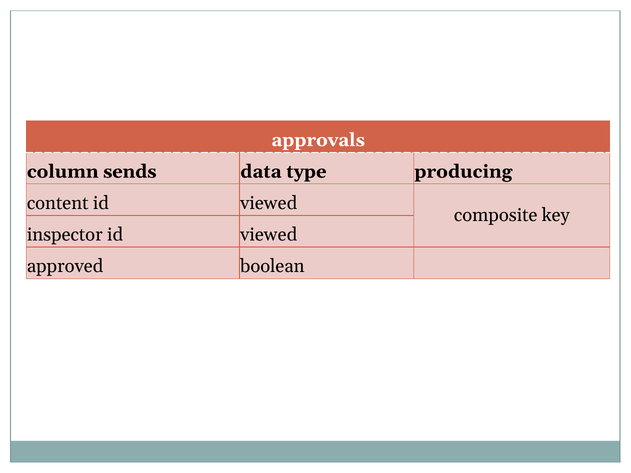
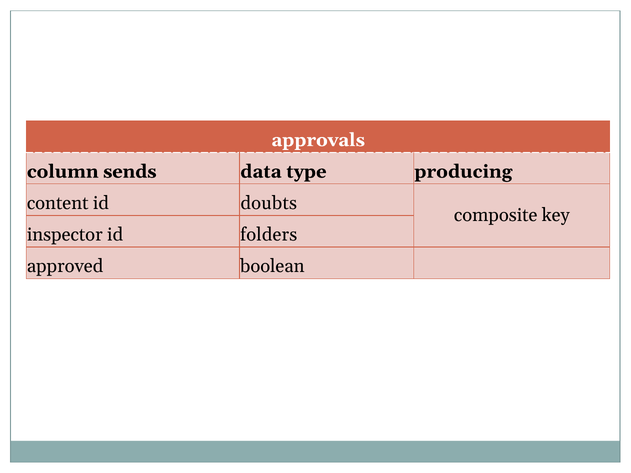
content id viewed: viewed -> doubts (269, 203)
inspector id viewed: viewed -> folders (269, 235)
